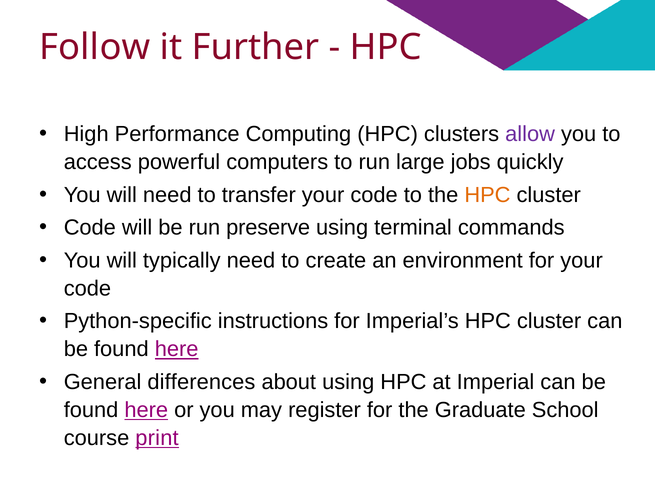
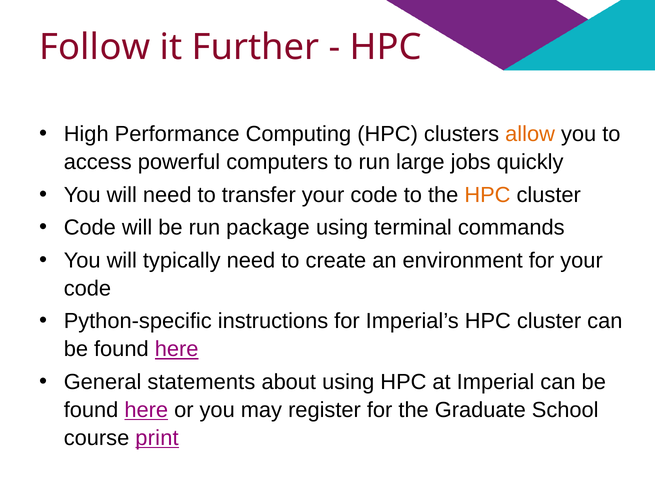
allow colour: purple -> orange (530, 134)
preserve: preserve -> package (268, 228)
differences: differences -> statements (201, 382)
